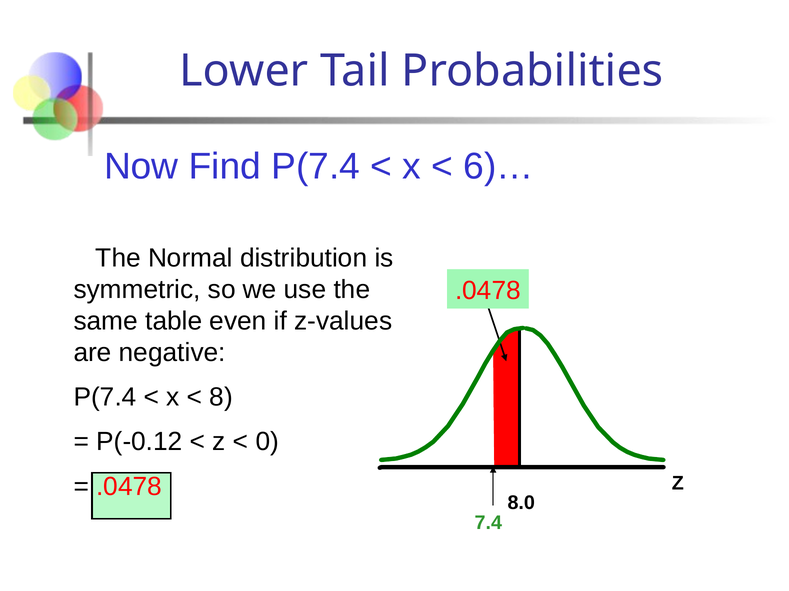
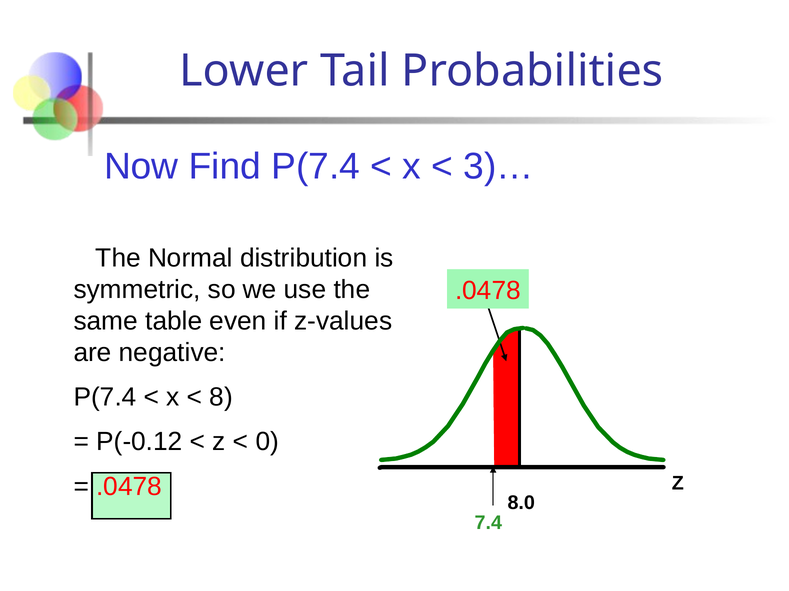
6)…: 6)… -> 3)… (499, 167)
